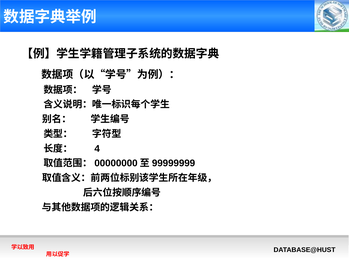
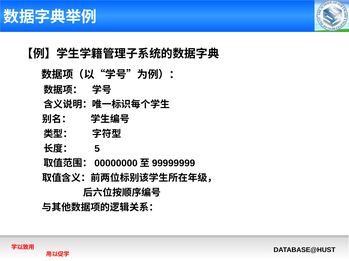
4: 4 -> 5 (97, 149)
